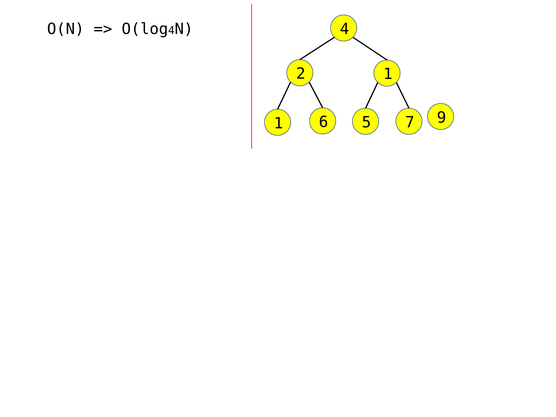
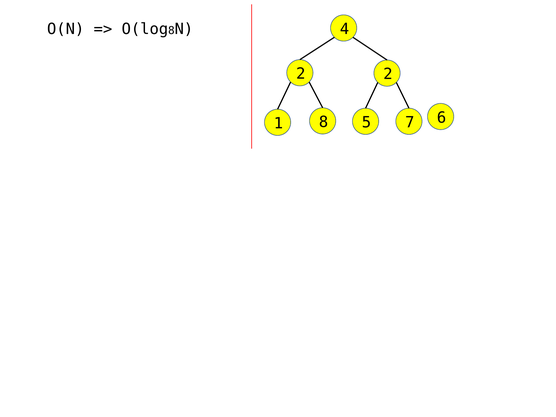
4: 4 -> 8 (171, 30)
2 1: 1 -> 2 (388, 74)
1 6: 6 -> 8 (324, 122)
9: 9 -> 6 (442, 118)
